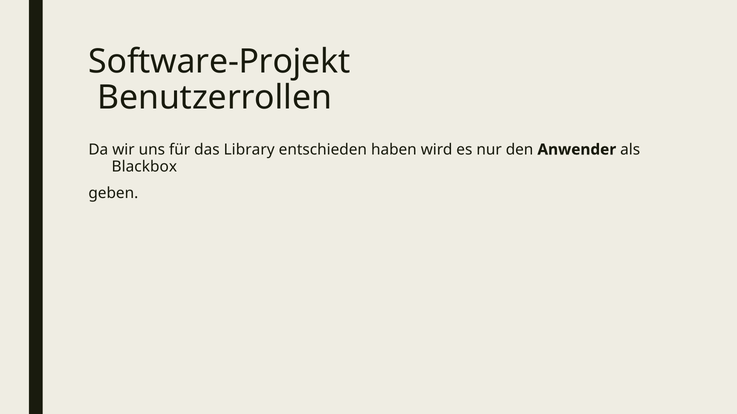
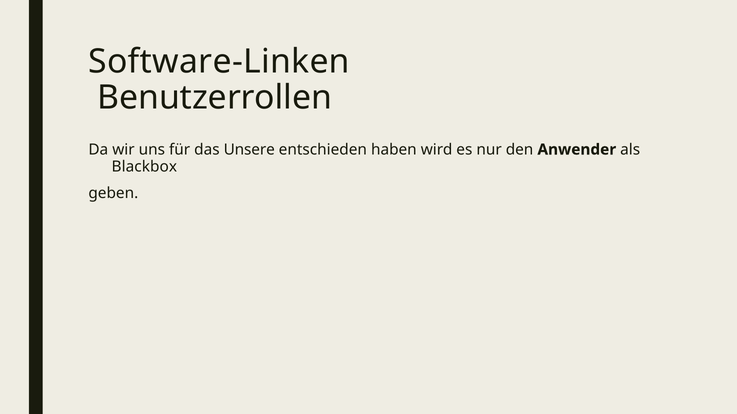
Software-Projekt: Software-Projekt -> Software-Linken (219, 62)
Library: Library -> Unsere (249, 150)
